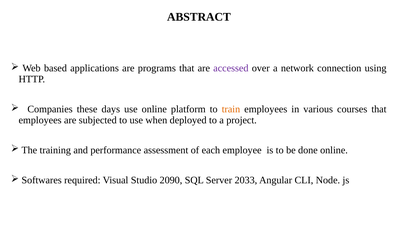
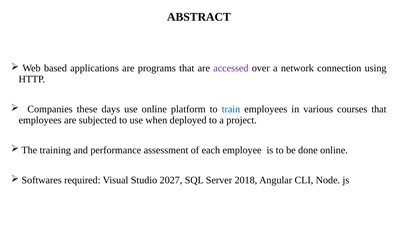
train colour: orange -> blue (231, 109)
2090: 2090 -> 2027 (171, 180)
2033: 2033 -> 2018 (246, 180)
